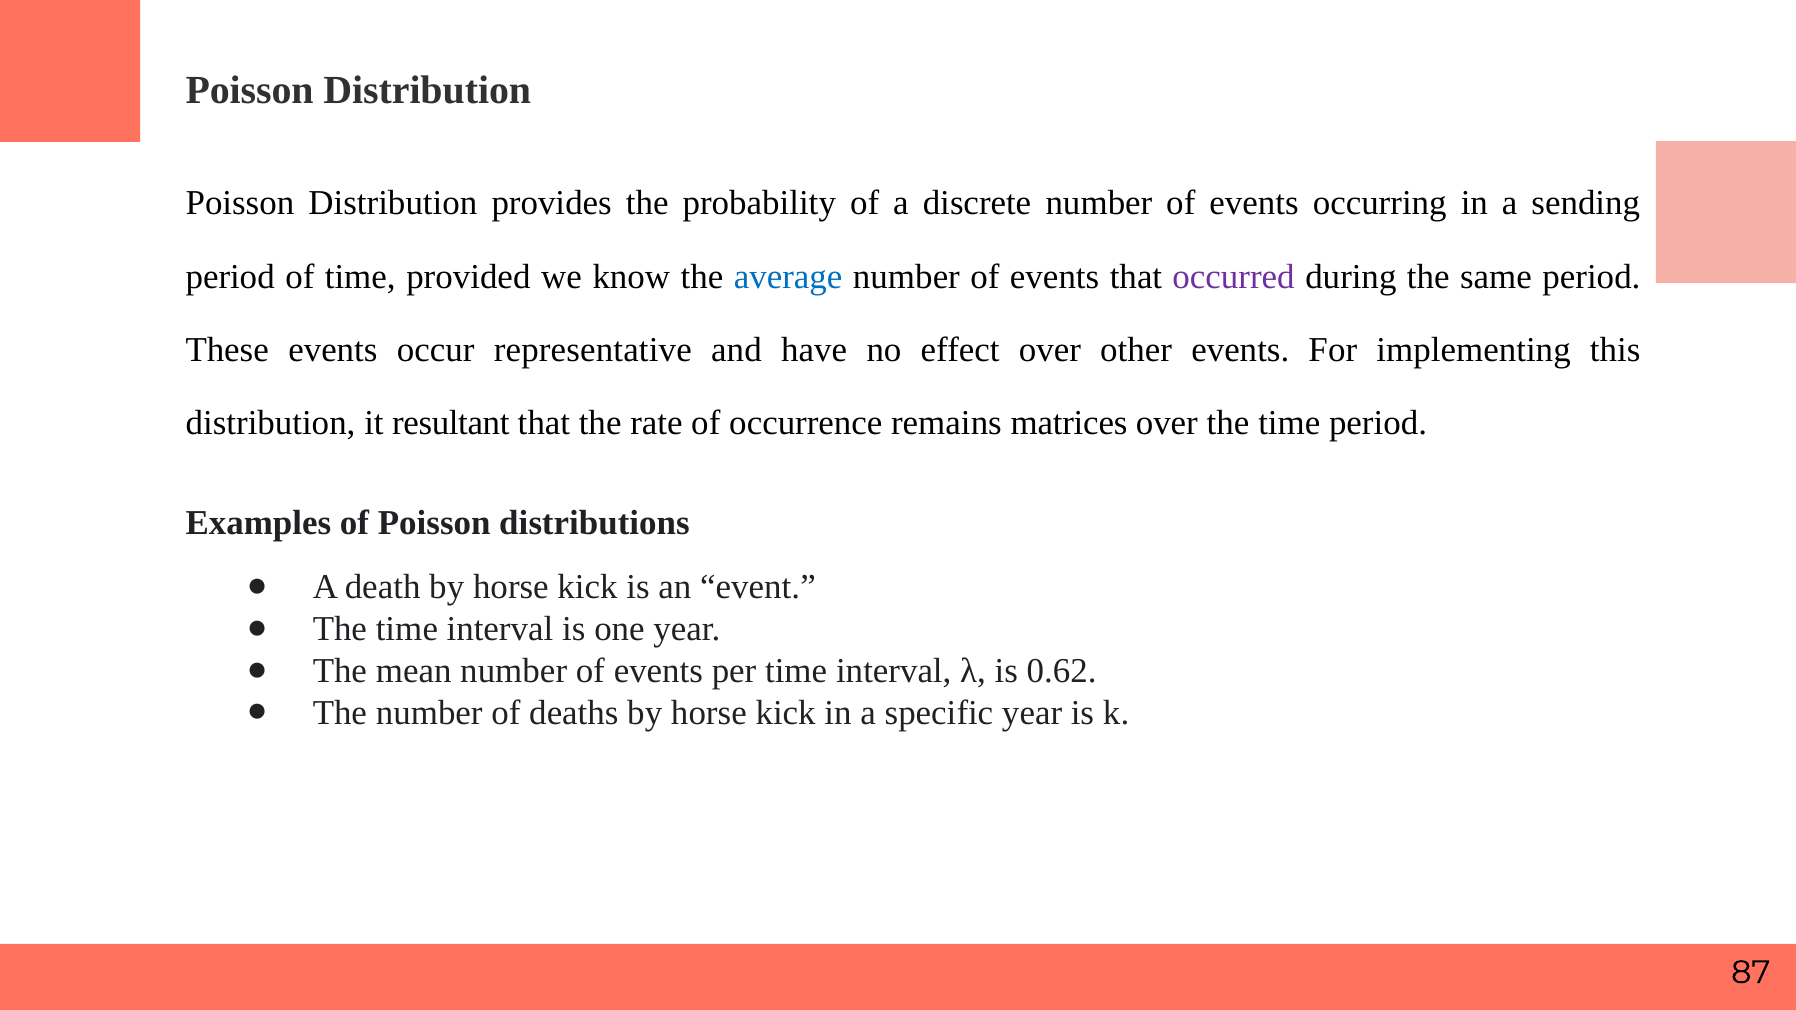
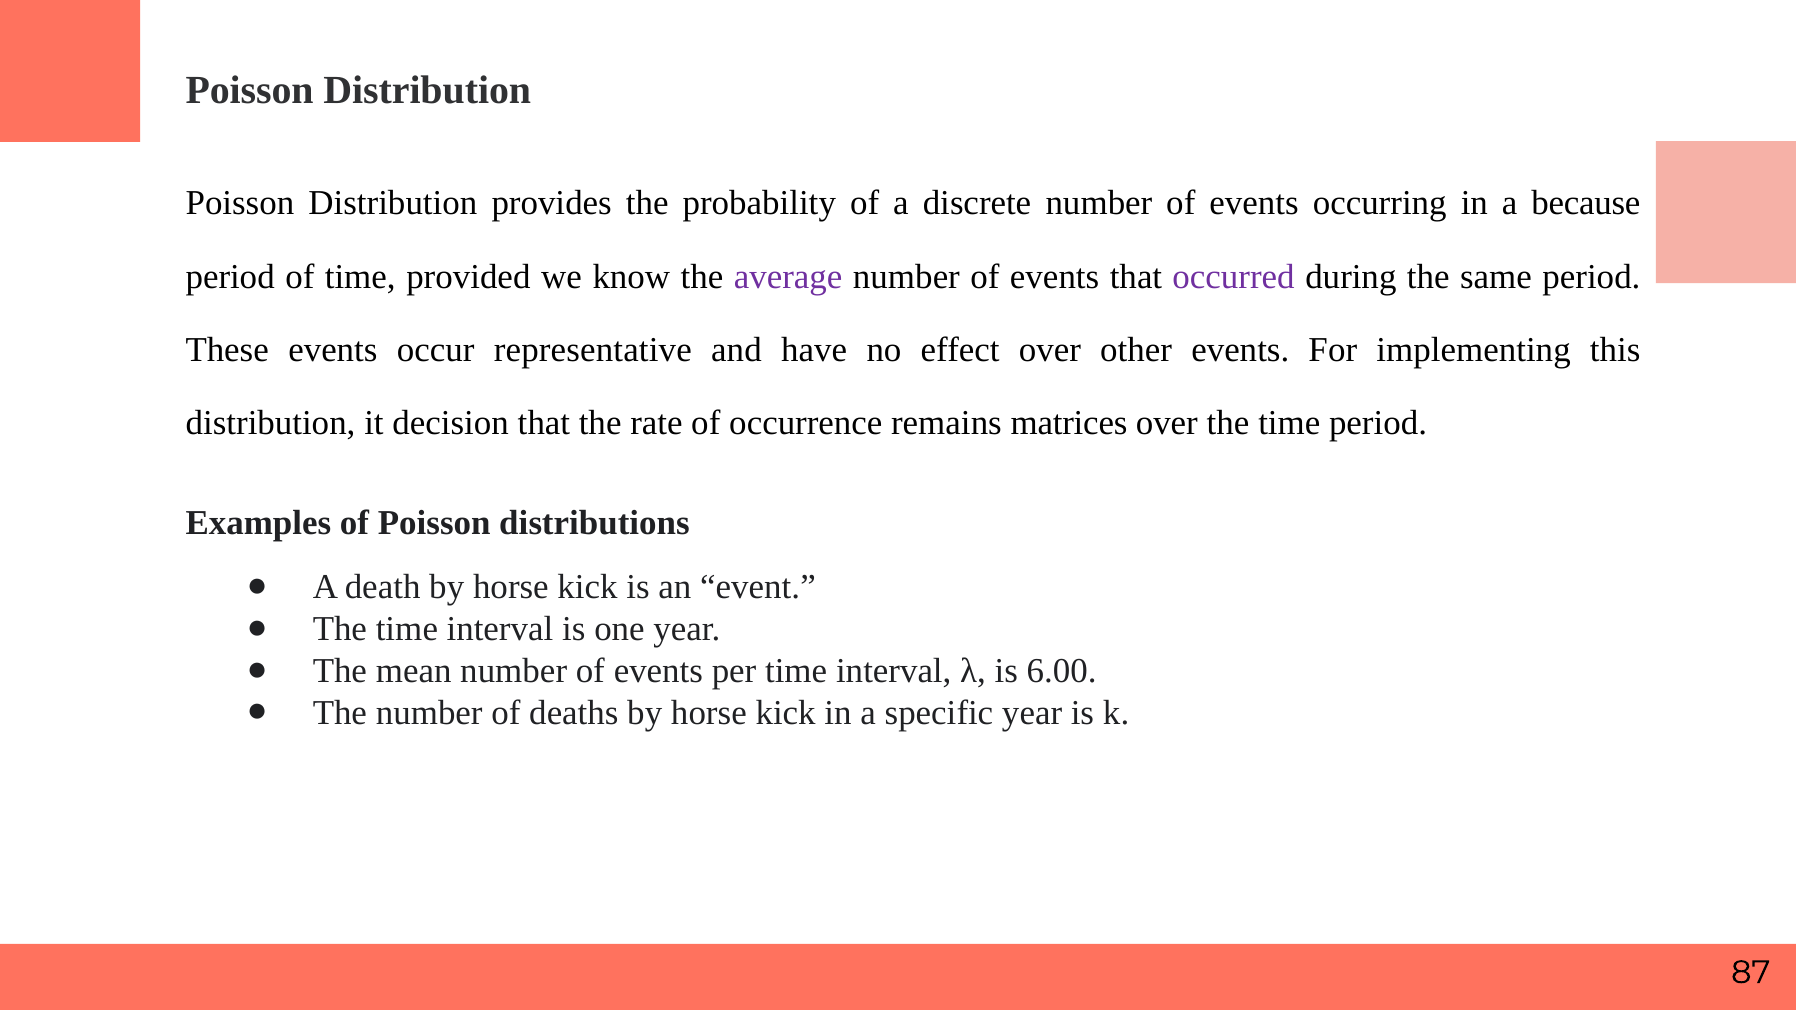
sending: sending -> because (1586, 203)
average colour: blue -> purple (788, 277)
resultant: resultant -> decision (451, 423)
0.62: 0.62 -> 6.00 (1062, 671)
